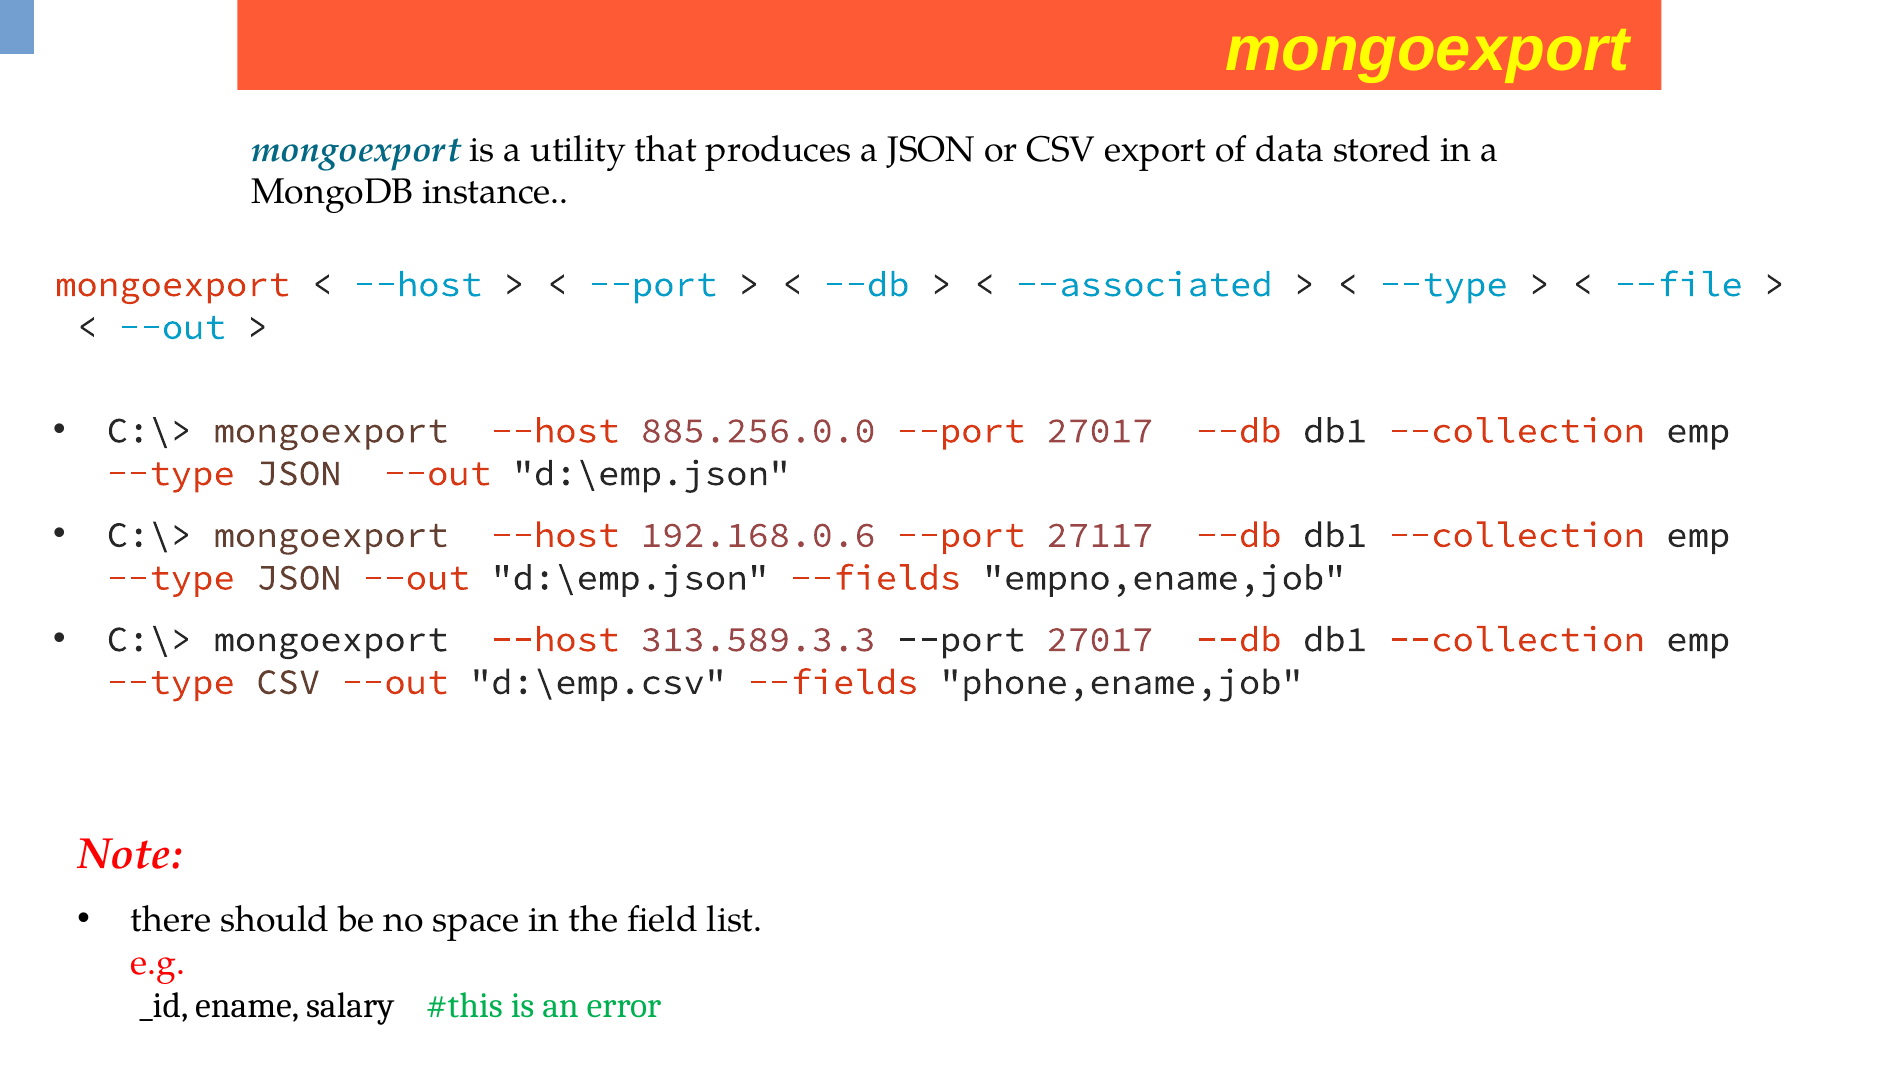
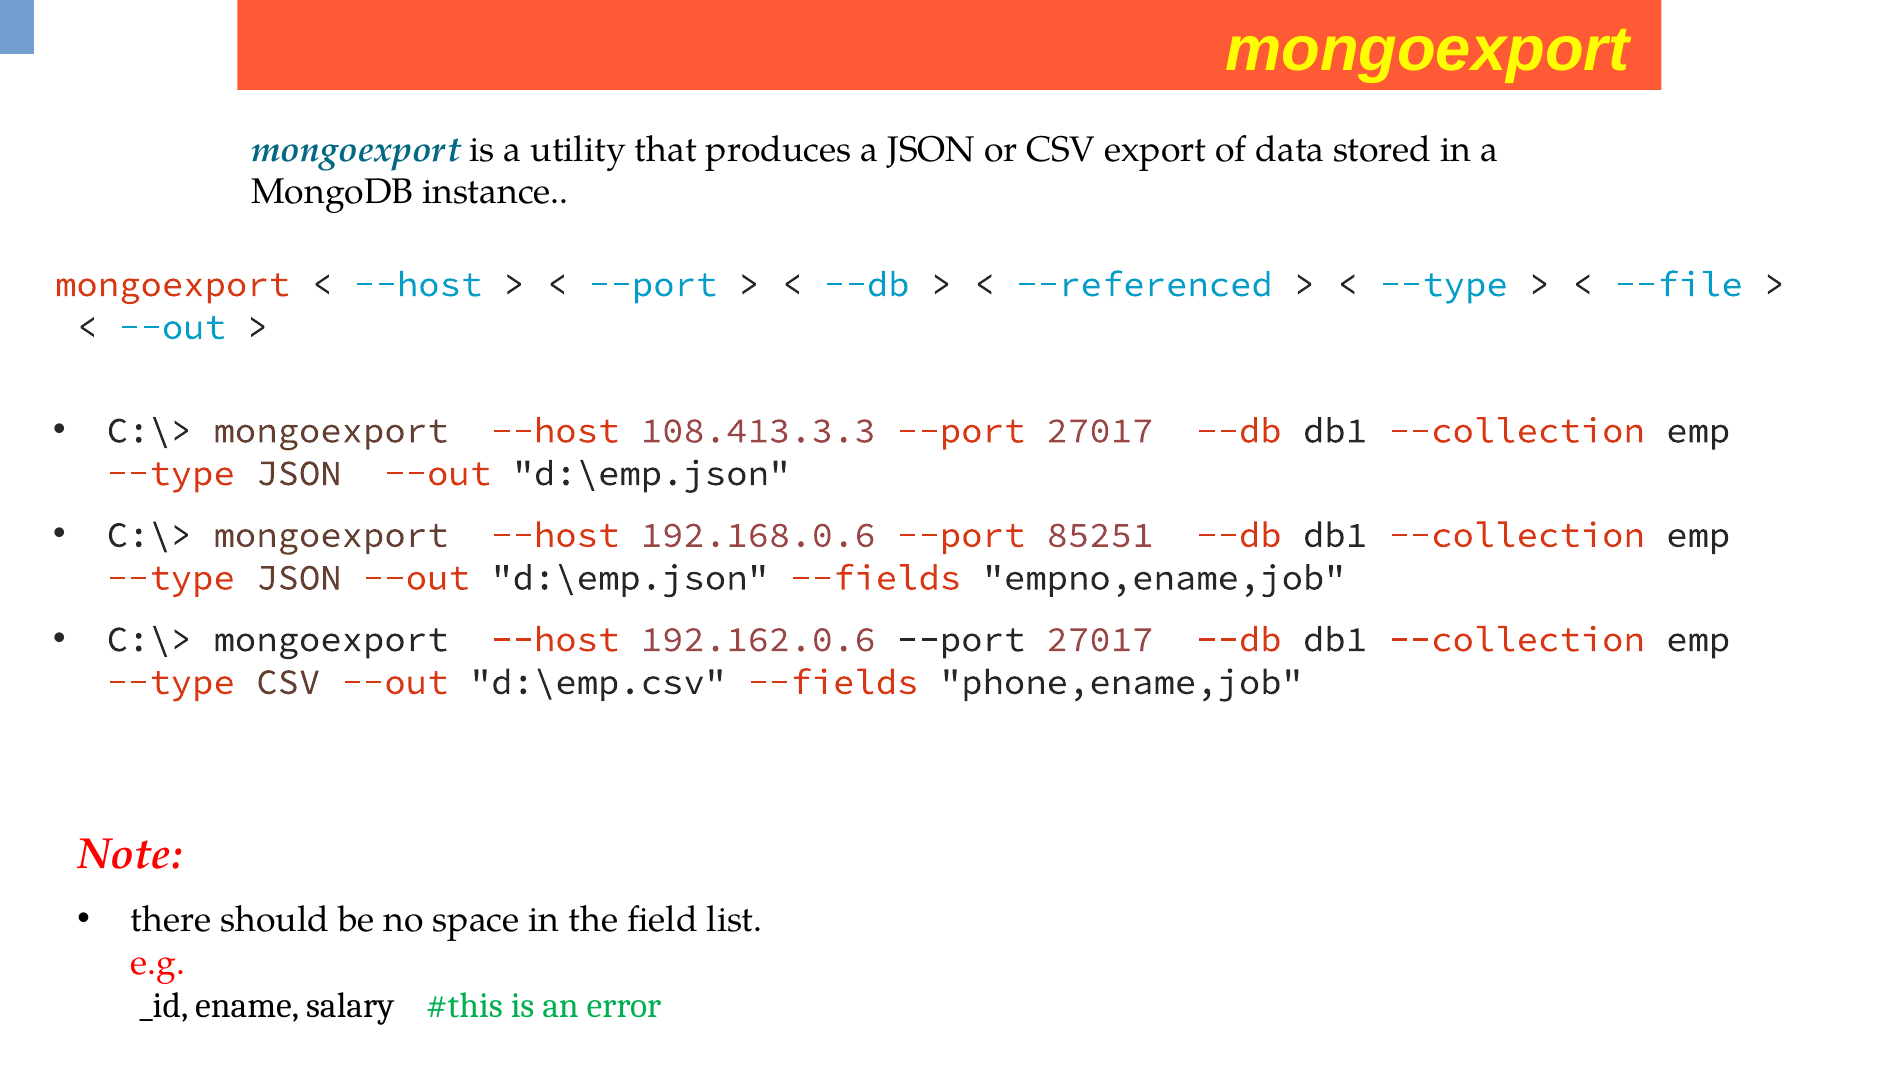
--associated: --associated -> --referenced (1145, 284)
885.256.0.0: 885.256.0.0 -> 108.413.3.3 (758, 431)
27117: 27117 -> 85251 (1100, 535)
313.589.3.3: 313.589.3.3 -> 192.162.0.6 (758, 640)
